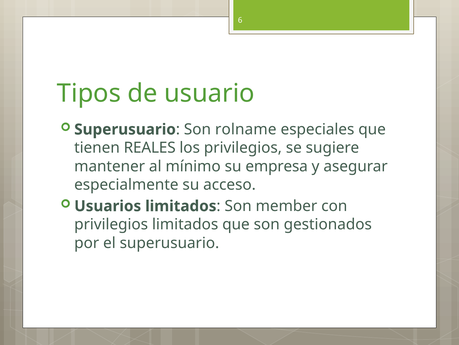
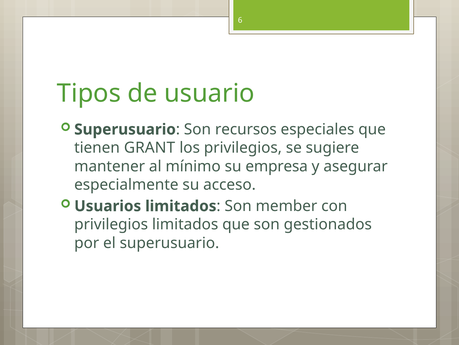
rolname: rolname -> recursos (246, 129)
REALES: REALES -> GRANT (150, 148)
